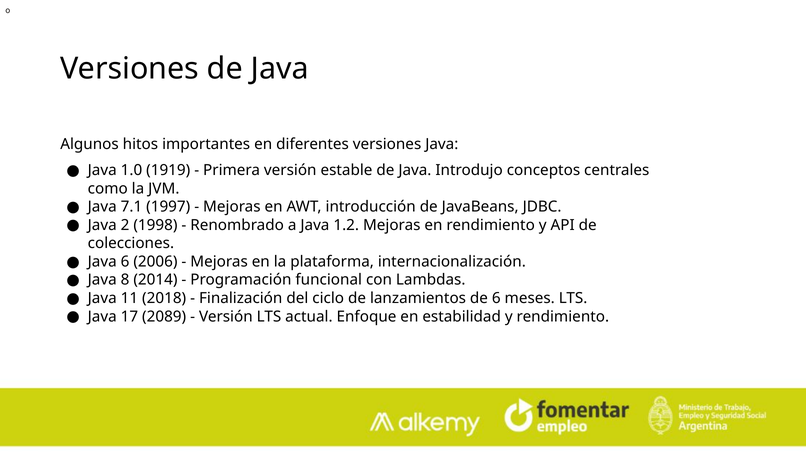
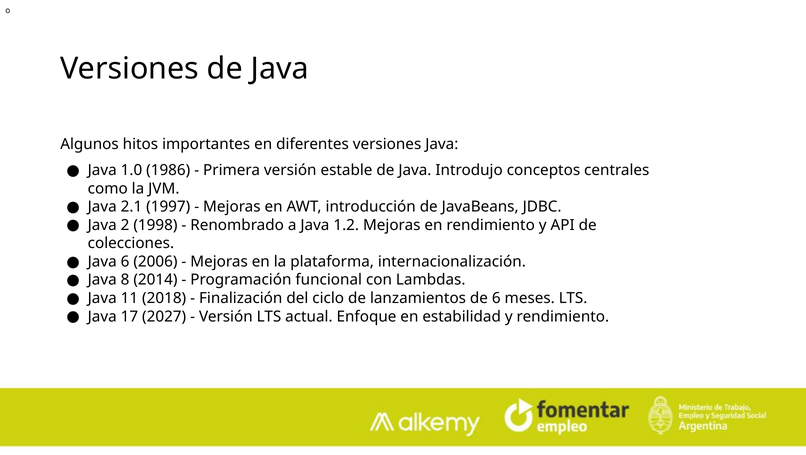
1919: 1919 -> 1986 (168, 170)
7.1: 7.1 -> 2.1 (131, 207)
2089: 2089 -> 2027 (164, 316)
